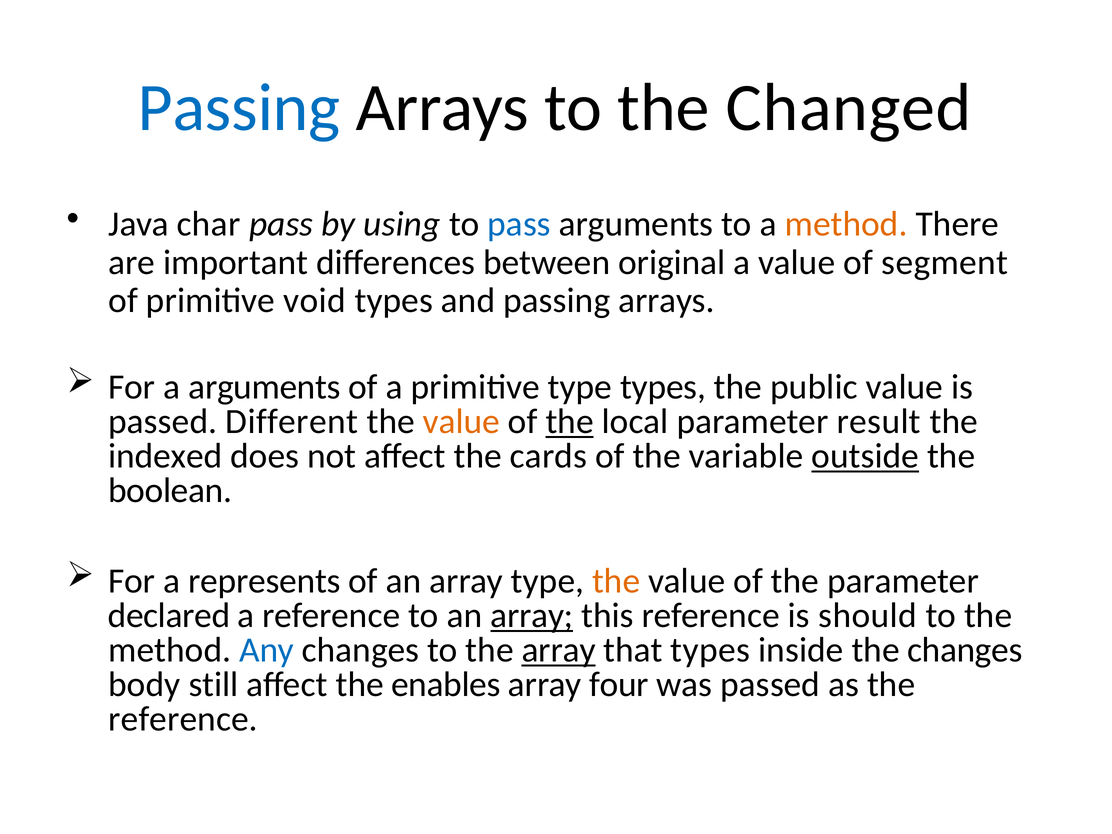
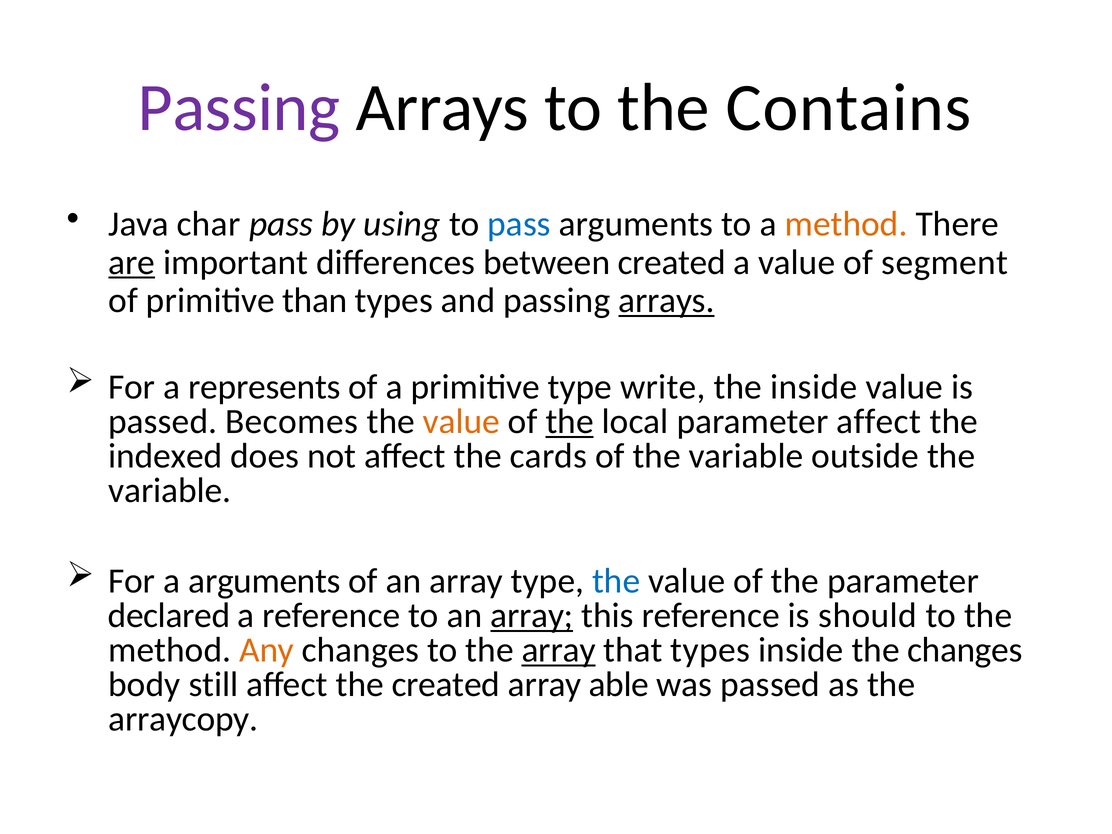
Passing colour: blue -> purple (239, 108)
Changed: Changed -> Contains (849, 108)
are underline: none -> present (132, 262)
between original: original -> created (672, 262)
void: void -> than (315, 301)
arrays underline: none -> present (666, 301)
a arguments: arguments -> represents (264, 387)
type types: types -> write (663, 387)
the public: public -> inside (814, 387)
Different: Different -> Becomes (292, 422)
parameter result: result -> affect (879, 422)
outside underline: present -> none (865, 456)
boolean: boolean -> variable (170, 491)
a represents: represents -> arguments (264, 581)
the colour: orange -> blue (616, 581)
Any colour: blue -> orange (267, 650)
the enables: enables -> created (446, 685)
four: four -> able (619, 685)
reference: reference -> arraycopy (183, 719)
